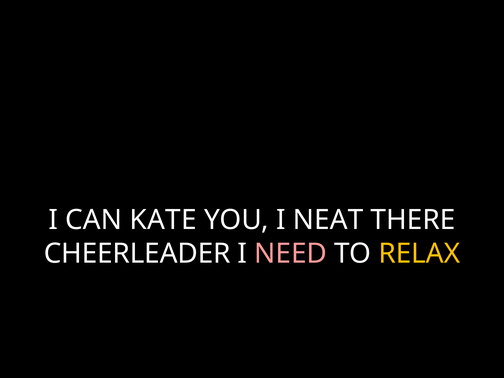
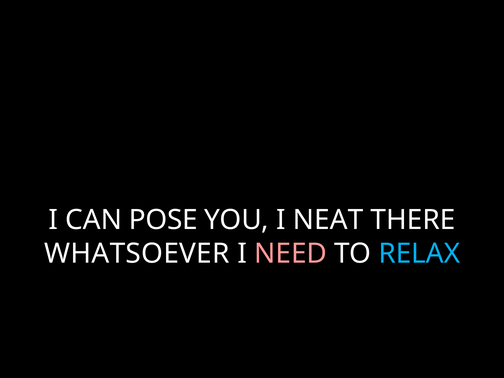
KATE: KATE -> POSE (163, 220)
CHEERLEADER: CHEERLEADER -> WHATSOEVER (137, 254)
RELAX colour: yellow -> light blue (419, 254)
